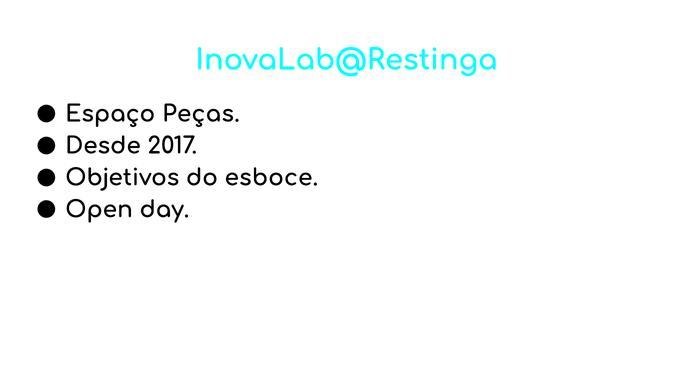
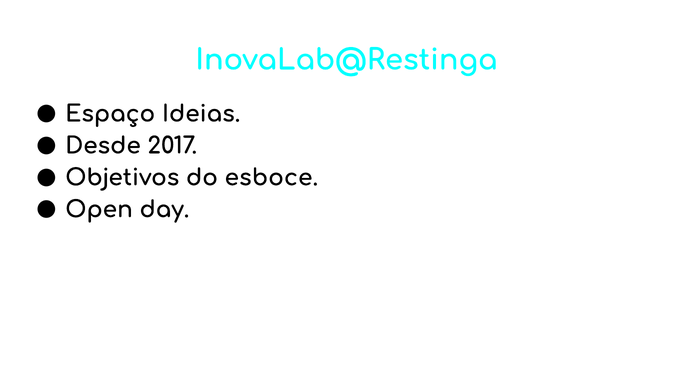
Peças: Peças -> Ideias (201, 114)
